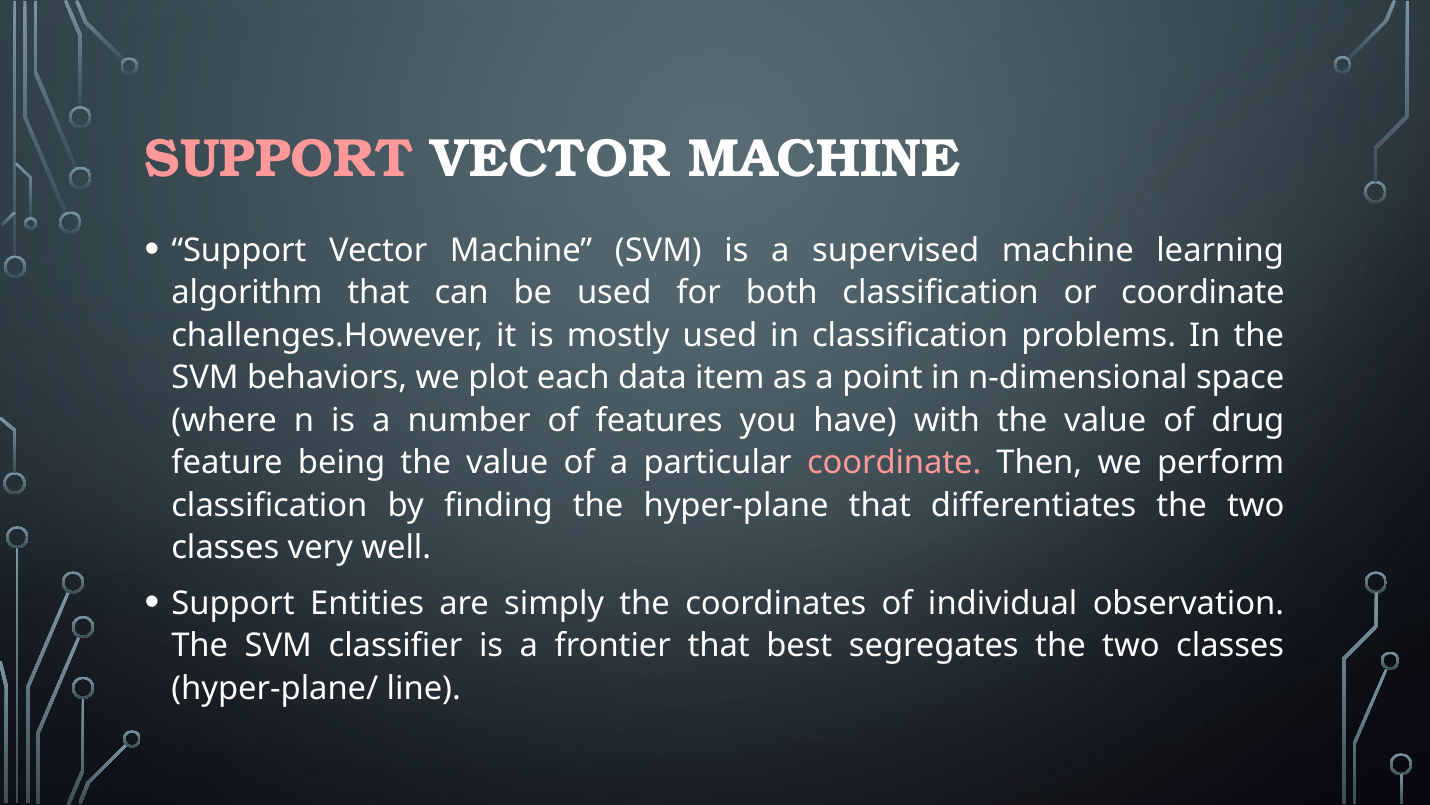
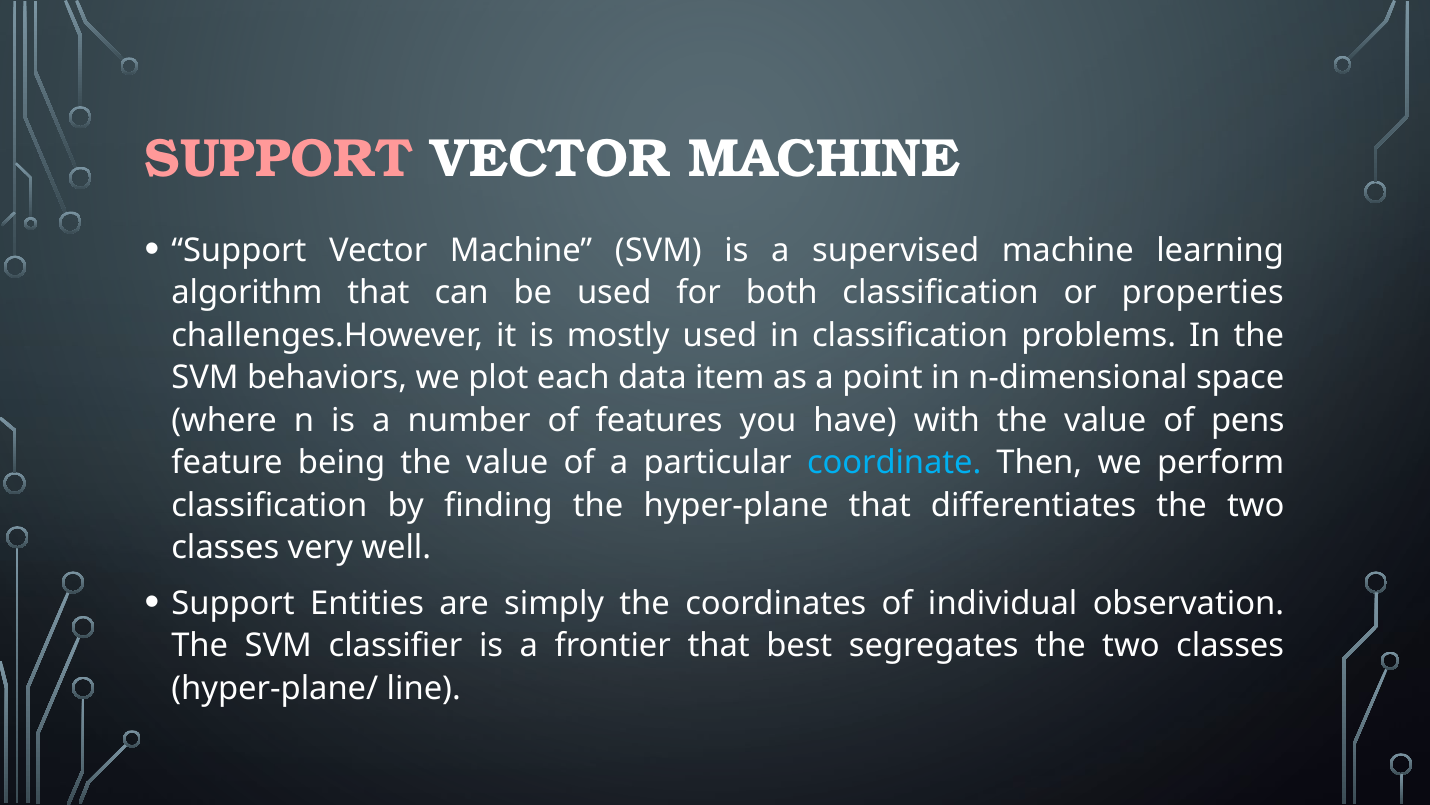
or coordinate: coordinate -> properties (1203, 293)
drug: drug -> pens (1248, 420)
coordinate colour: pink -> light blue (894, 462)
